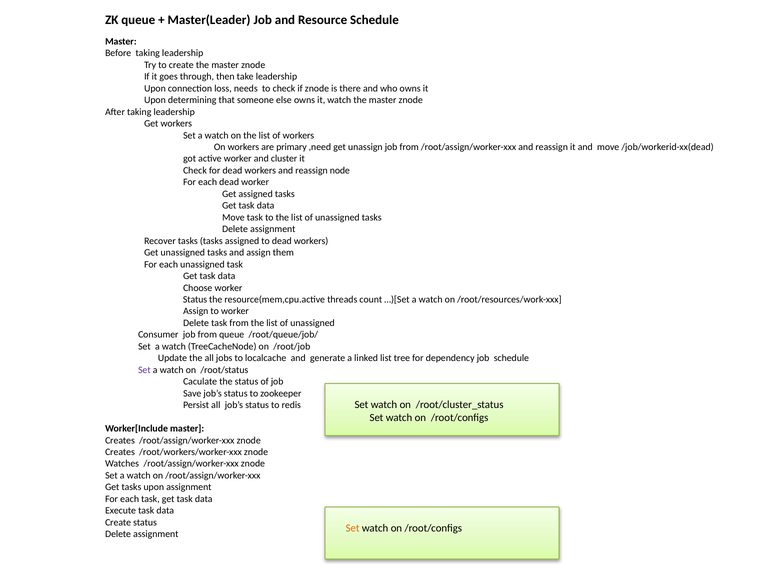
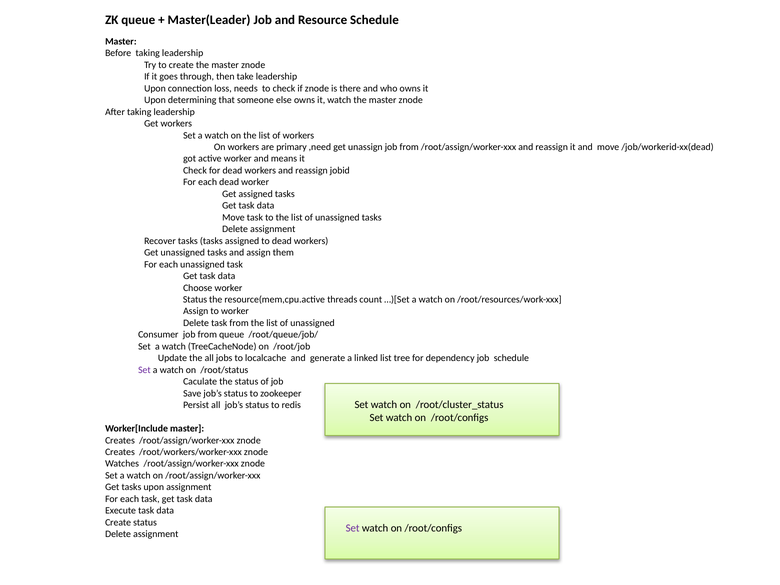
cluster: cluster -> means (284, 159)
node: node -> jobid (340, 170)
Set colour: orange -> purple (353, 528)
